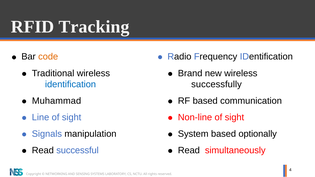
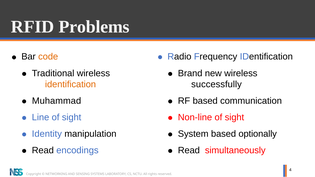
Tracking: Tracking -> Problems (94, 27)
identification colour: blue -> orange (71, 84)
Signals: Signals -> Identity (47, 134)
successful: successful -> encodings (77, 151)
